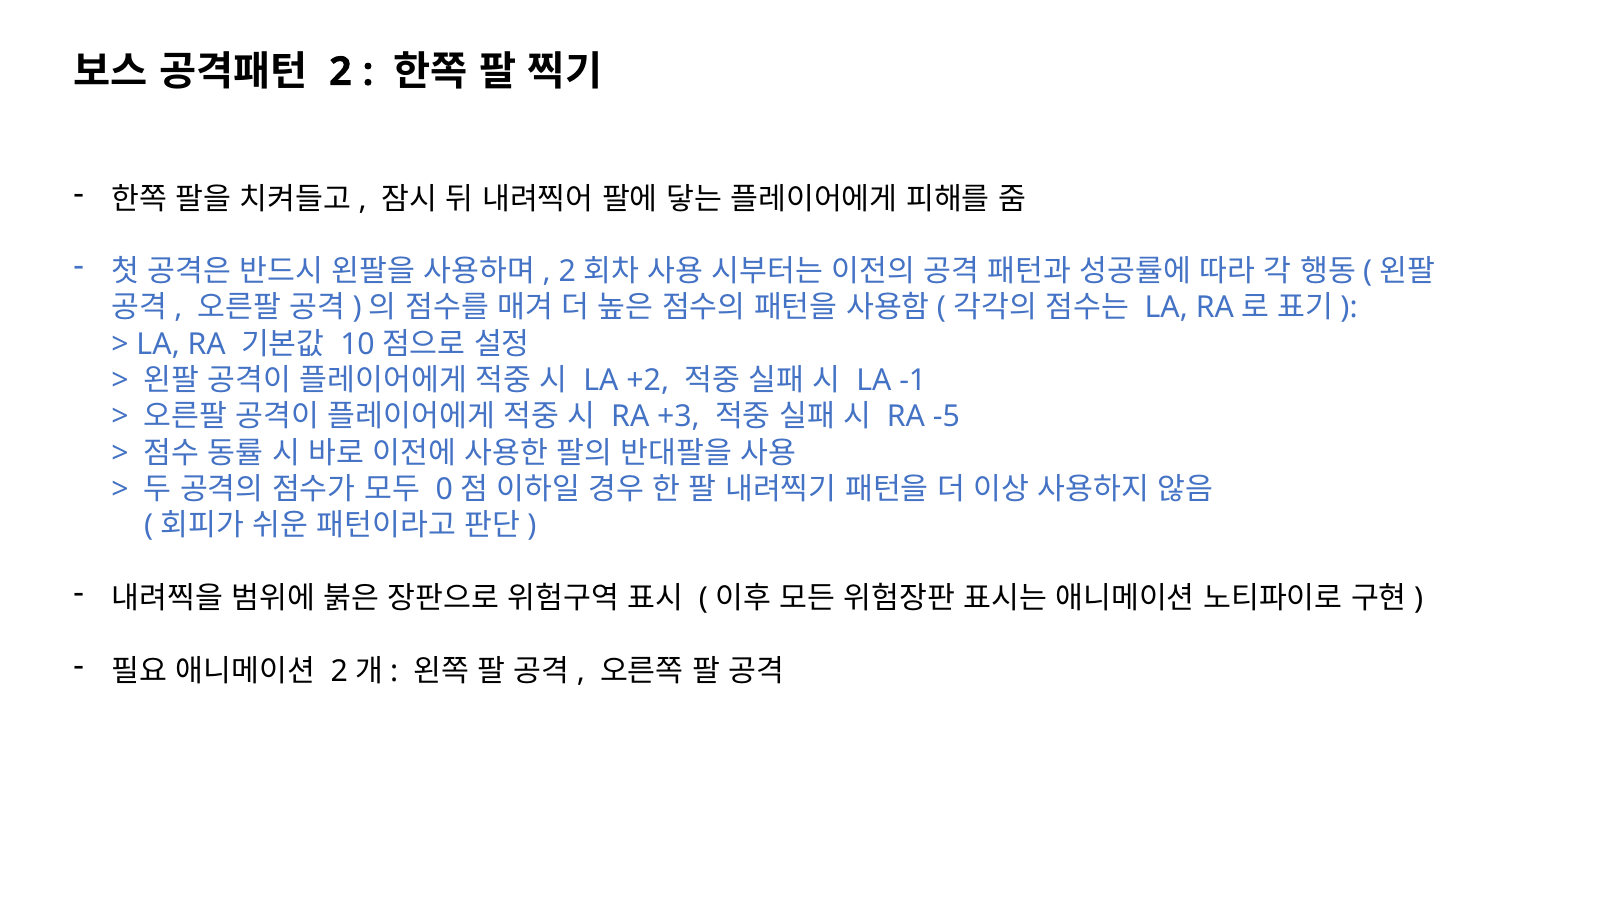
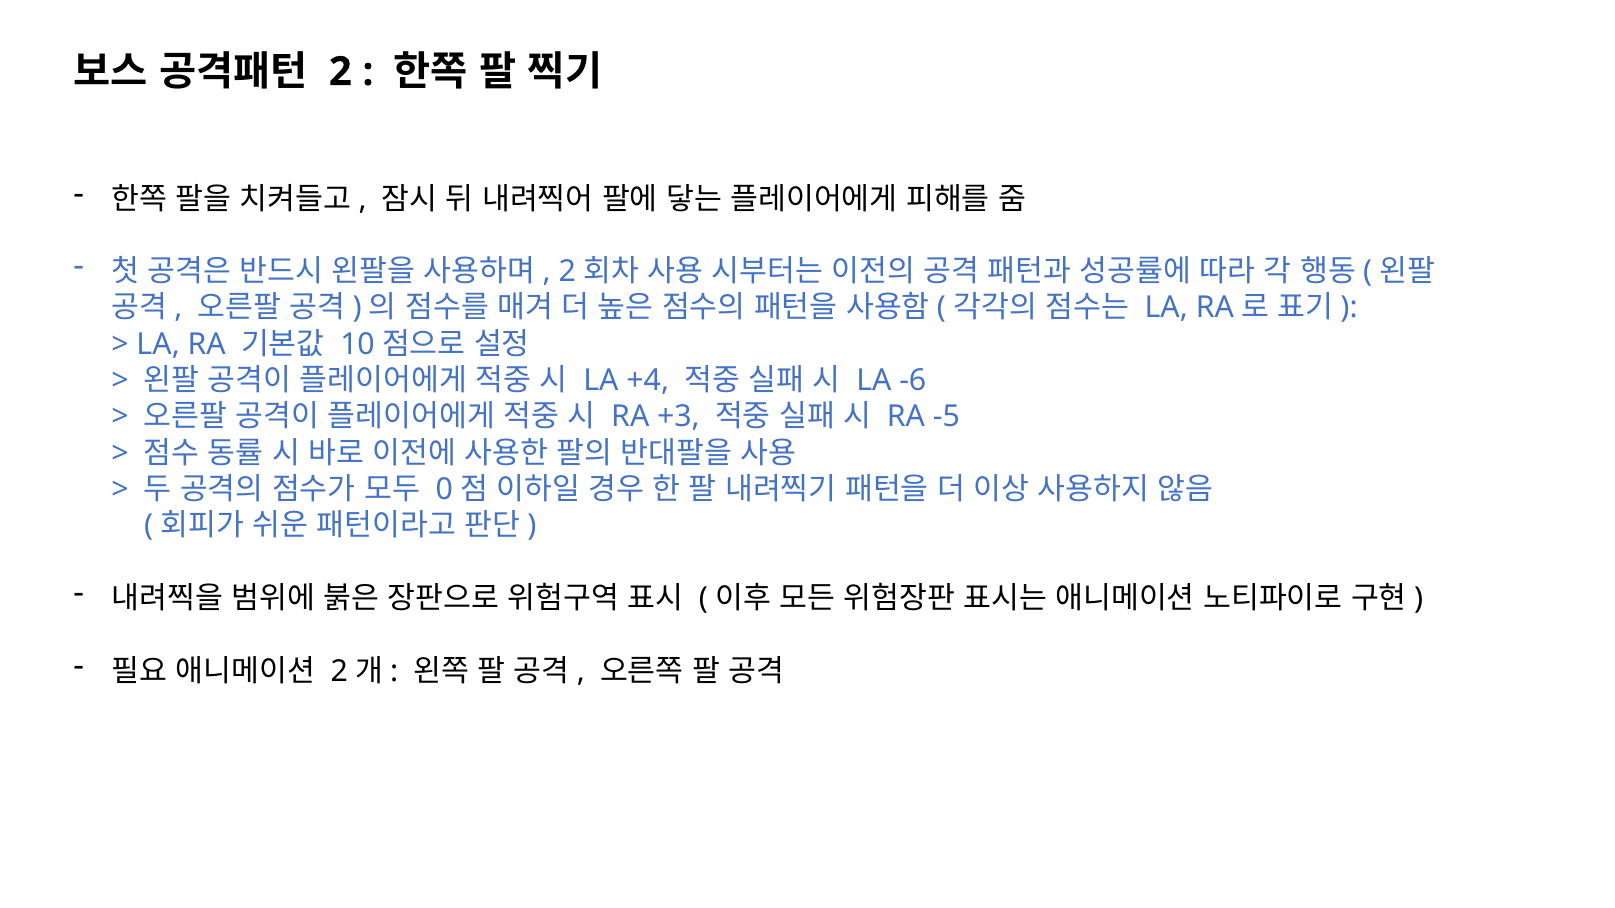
+2: +2 -> +4 (648, 381)
-1: -1 -> -6 (913, 381)
